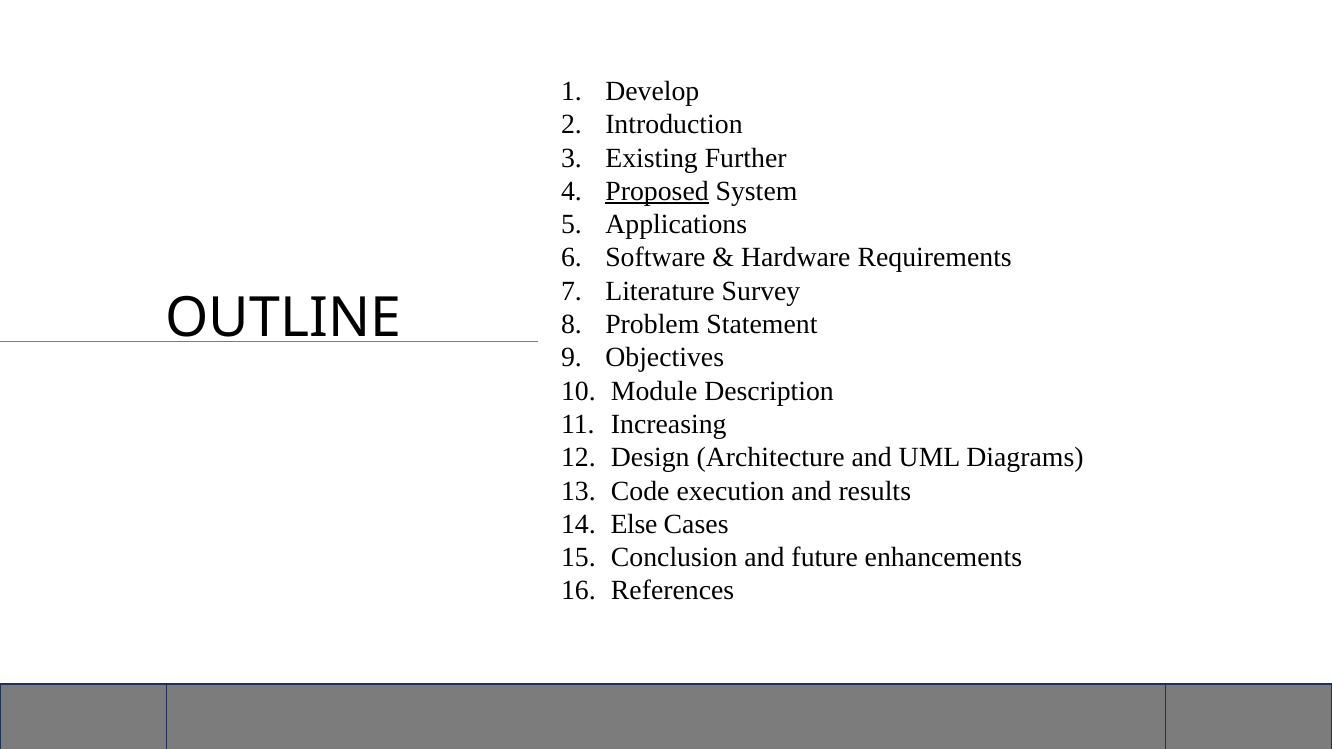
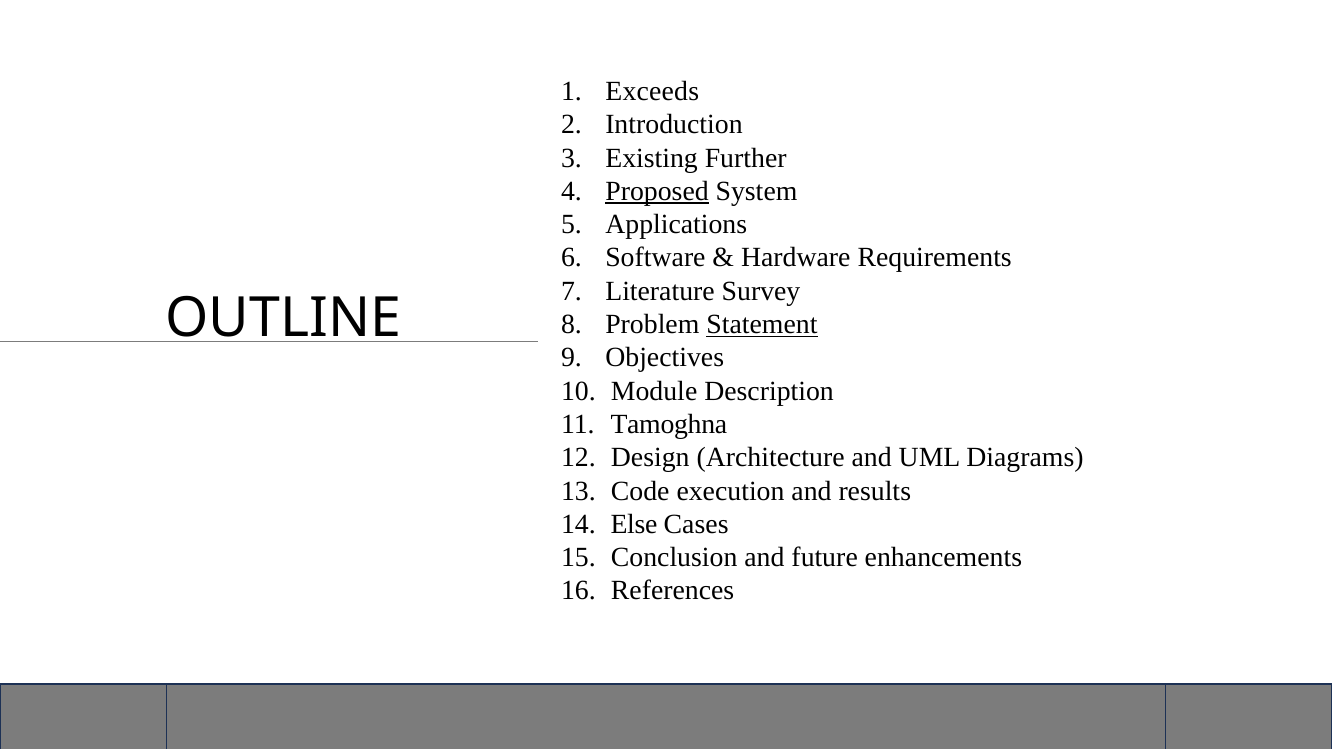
Develop: Develop -> Exceeds (652, 91)
Statement underline: none -> present (762, 325)
Increasing: Increasing -> Tamoghna (669, 424)
